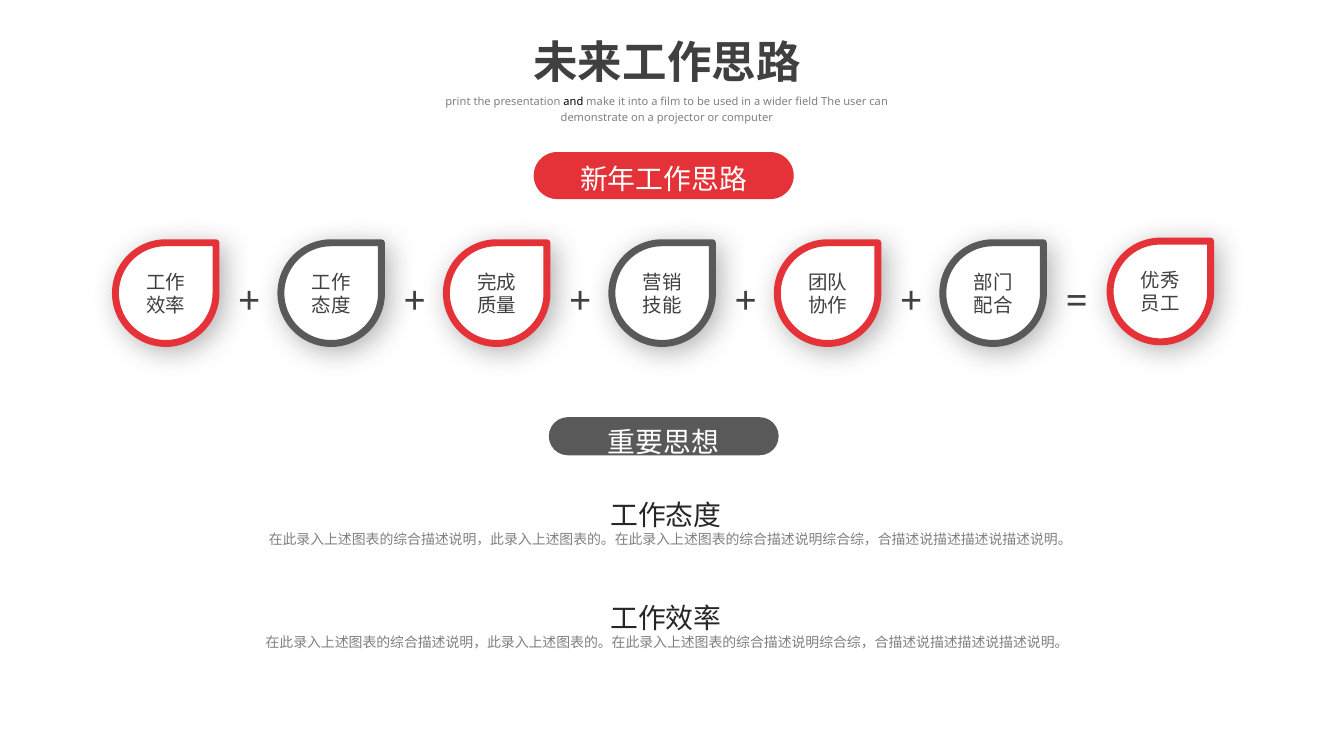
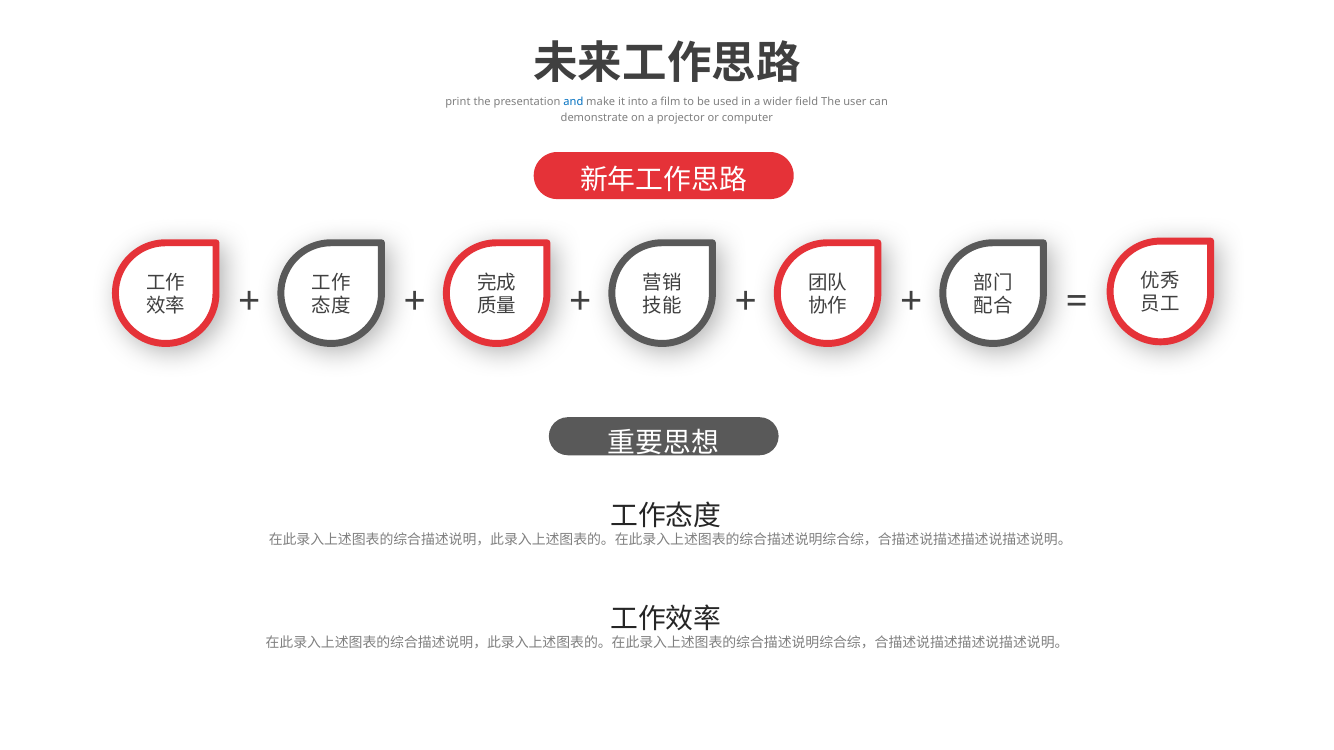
and colour: black -> blue (573, 102)
